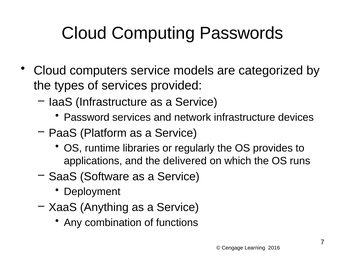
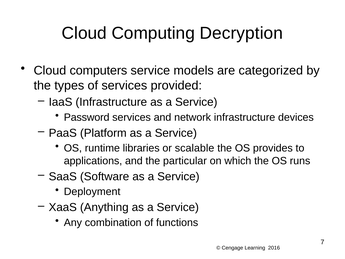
Passwords: Passwords -> Decryption (241, 33)
regularly: regularly -> scalable (195, 148)
delivered: delivered -> particular (185, 161)
